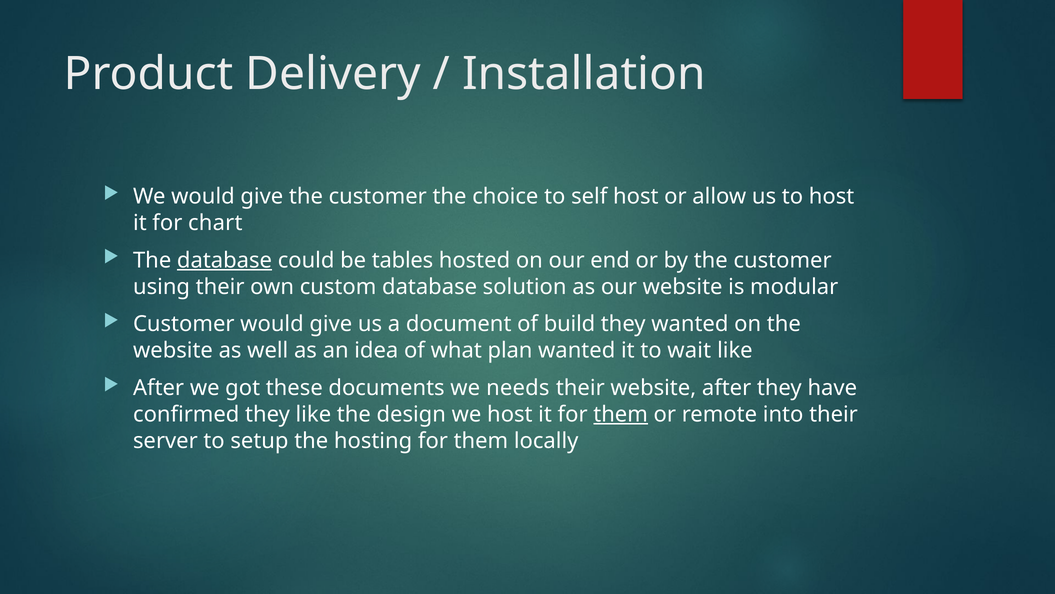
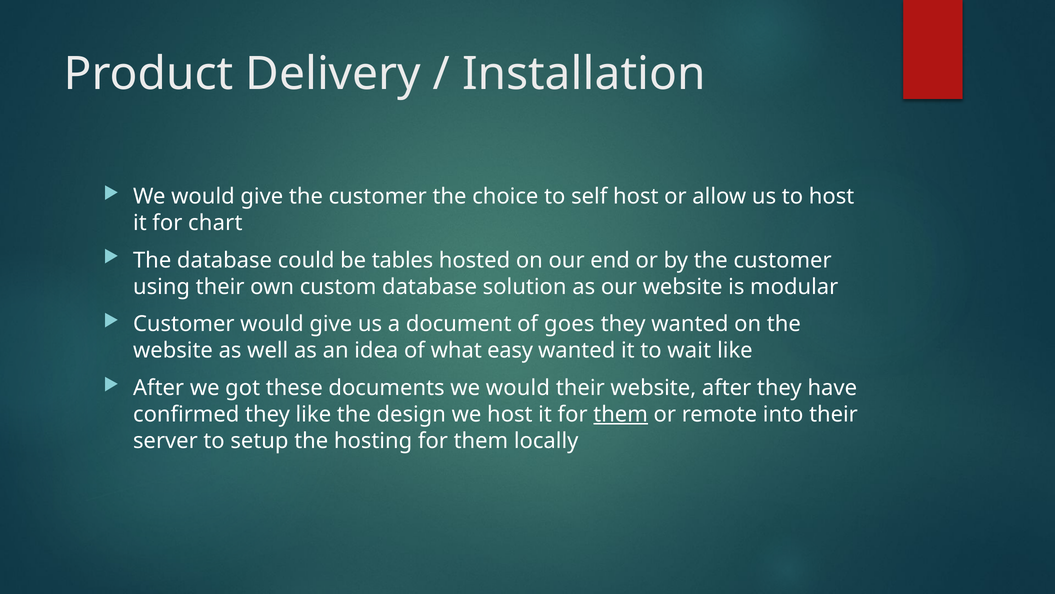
database underline: present -> none (224, 260)
build: build -> goes (569, 324)
plan: plan -> easy (510, 350)
documents we needs: needs -> would (518, 388)
